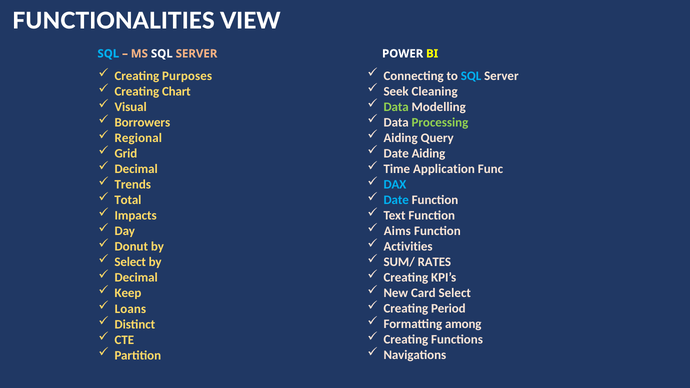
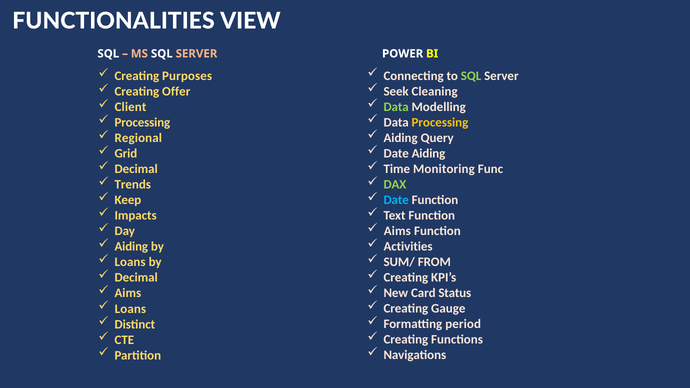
SQL colour: light blue -> white (108, 54)
SQL colour: light blue -> light green (471, 76)
Chart: Chart -> Offer (176, 91)
Visual: Visual -> Client (131, 107)
Processing colour: light green -> yellow (440, 122)
Borrowers: Borrowers -> Processing (142, 123)
Application: Application -> Monitoring (444, 169)
DAX colour: light blue -> light green (395, 184)
Total: Total -> Keep (128, 200)
Donut: Donut -> Aiding (131, 247)
RATES: RATES -> FROM (434, 262)
Select: Select -> Loans (130, 262)
Card Select: Select -> Status (455, 293)
Keep: Keep -> Aims (128, 293)
Period: Period -> Gauge (448, 309)
among: among -> period (463, 324)
